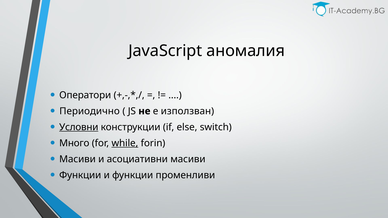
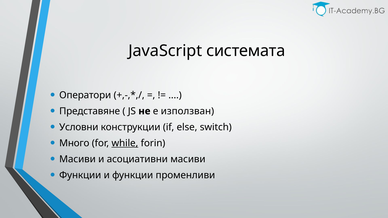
аномалия: аномалия -> системата (246, 51)
Периодично: Периодично -> Представяне (90, 111)
Условни underline: present -> none (79, 127)
